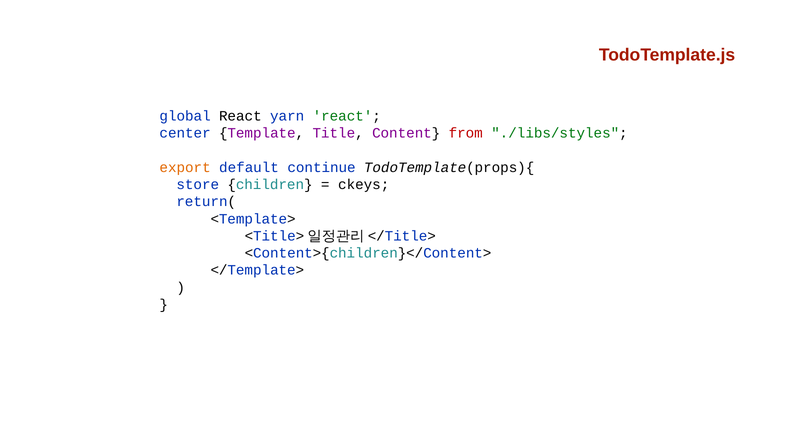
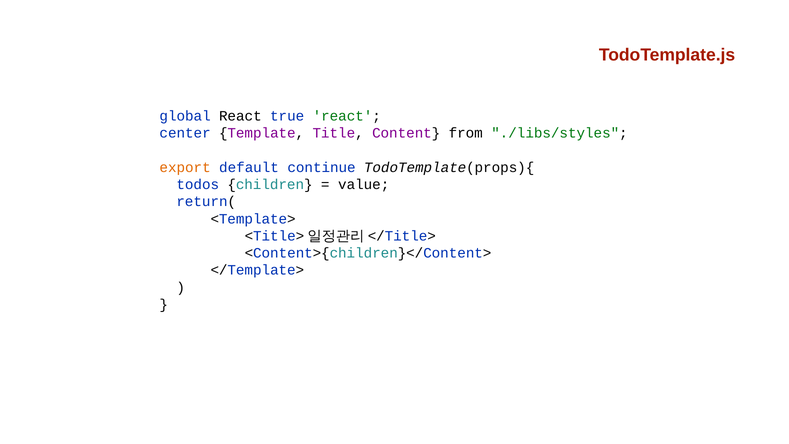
yarn: yarn -> true (287, 116)
from colour: red -> black (466, 133)
store: store -> todos (198, 185)
ckeys: ckeys -> value (364, 185)
